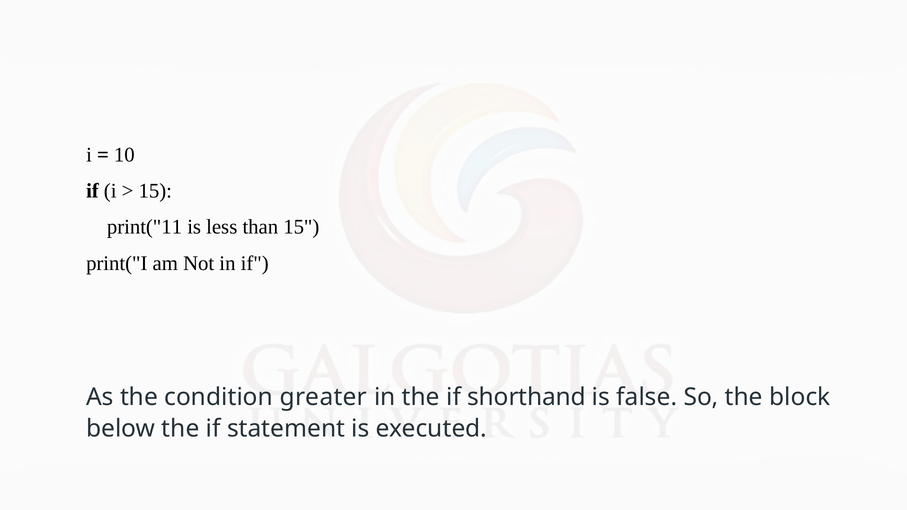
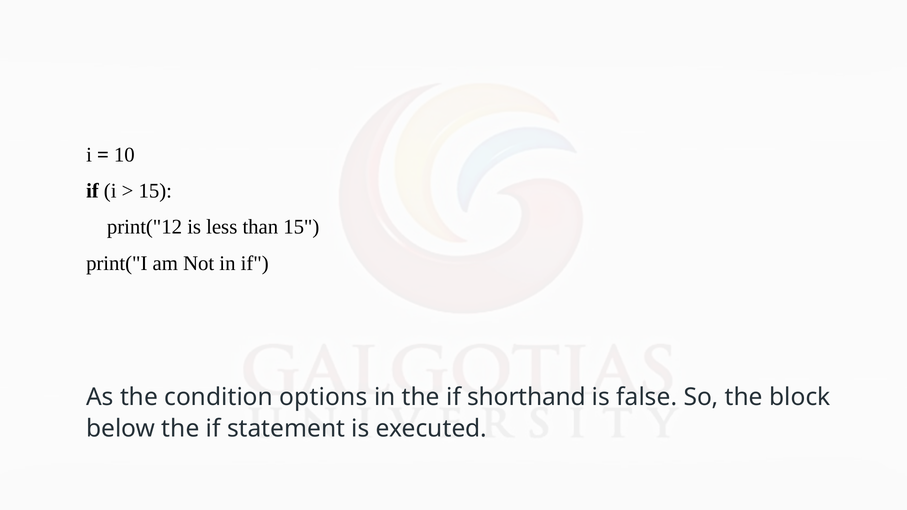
print("11: print("11 -> print("12 (144, 227)
greater: greater -> options (323, 397)
